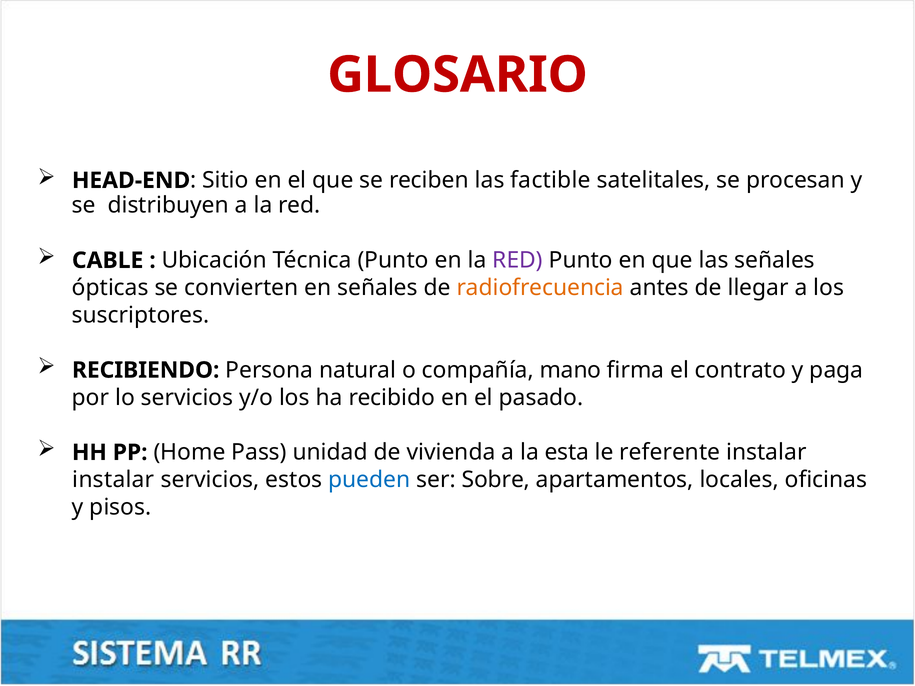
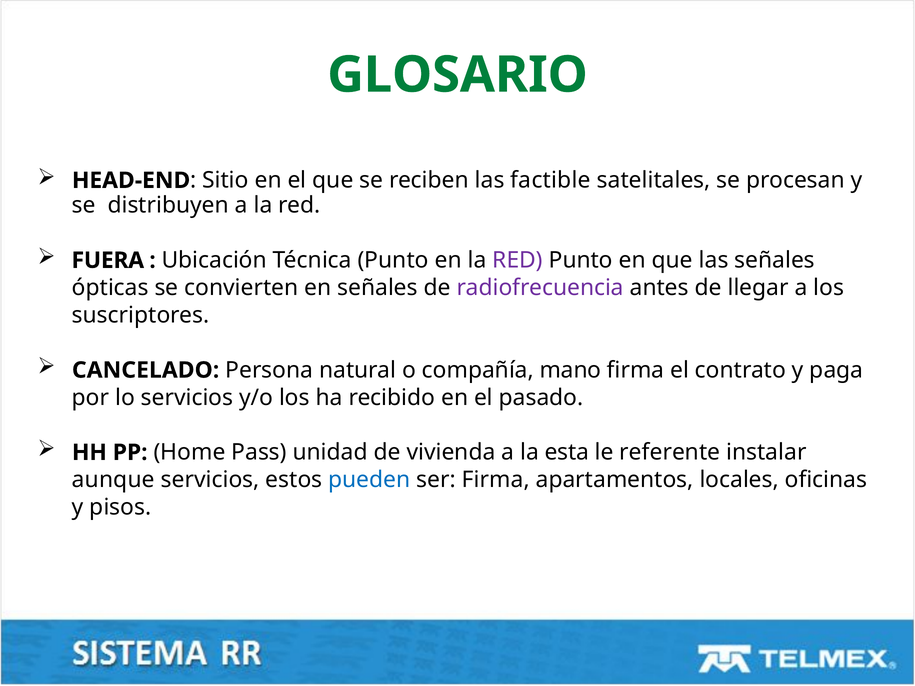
GLOSARIO colour: red -> green (457, 75)
CABLE: CABLE -> FUERA (108, 260)
radiofrecuencia colour: orange -> purple (540, 288)
RECIBIENDO: RECIBIENDO -> CANCELADO (146, 370)
instalar: instalar -> aunque (113, 480)
ser Sobre: Sobre -> Firma (496, 480)
